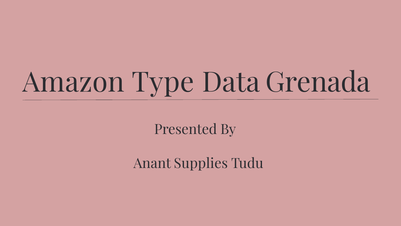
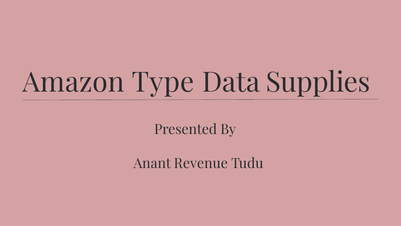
Grenada: Grenada -> Supplies (318, 82)
Supplies: Supplies -> Revenue (201, 163)
